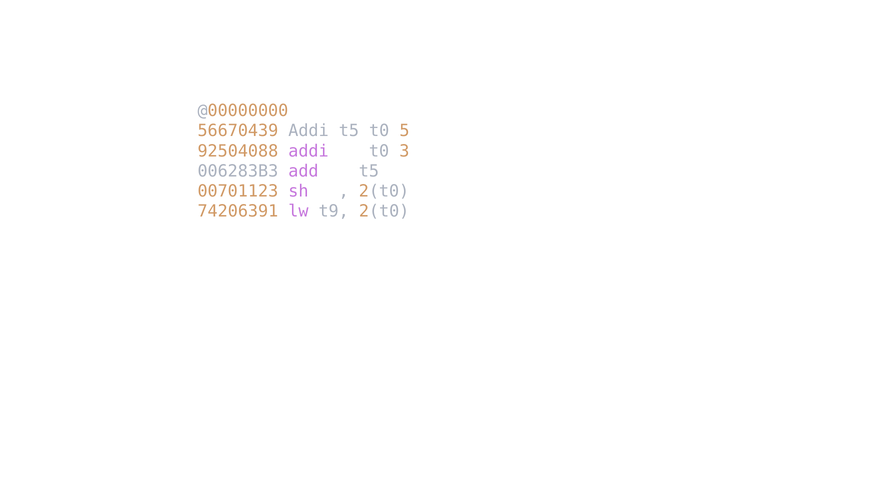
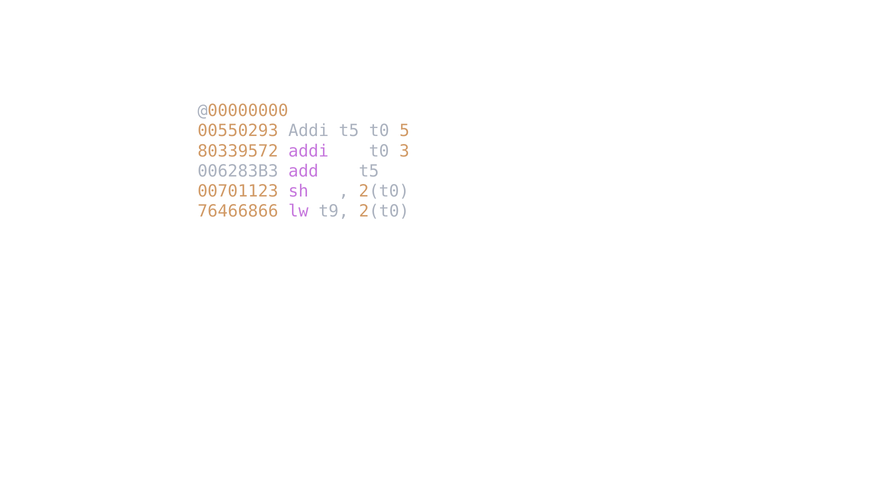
56670439: 56670439 -> 00550293 (238, 131)
92504088: 92504088 -> 80339572 (238, 151)
74206391: 74206391 -> 76466866 (238, 212)
